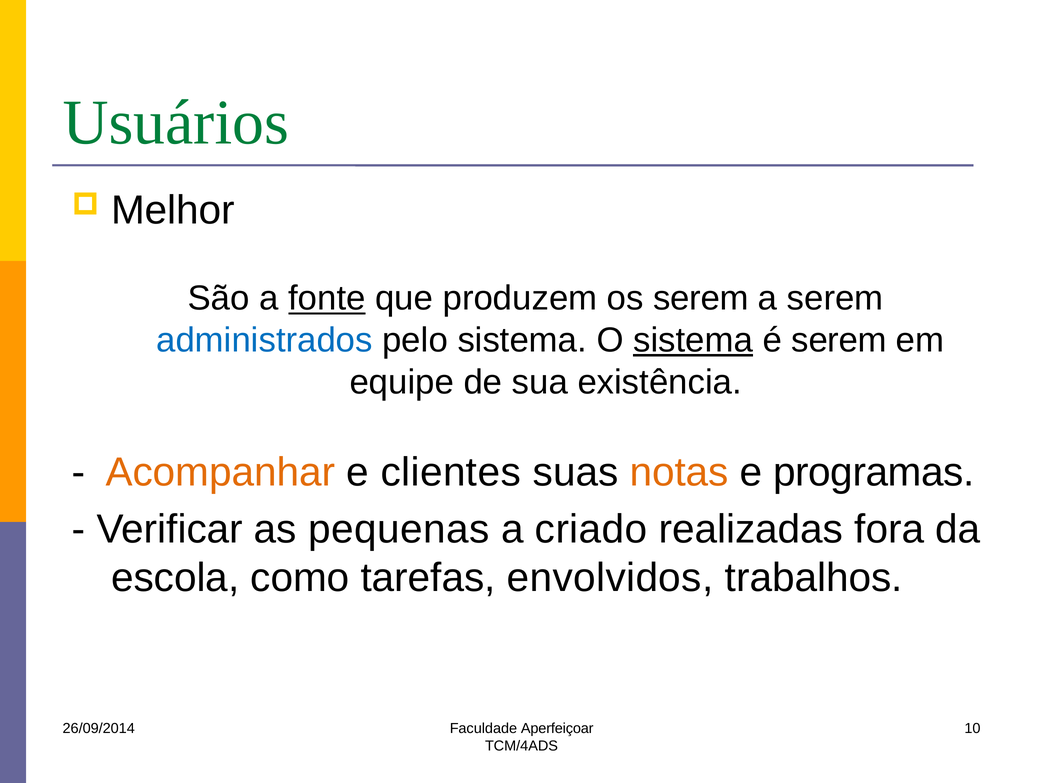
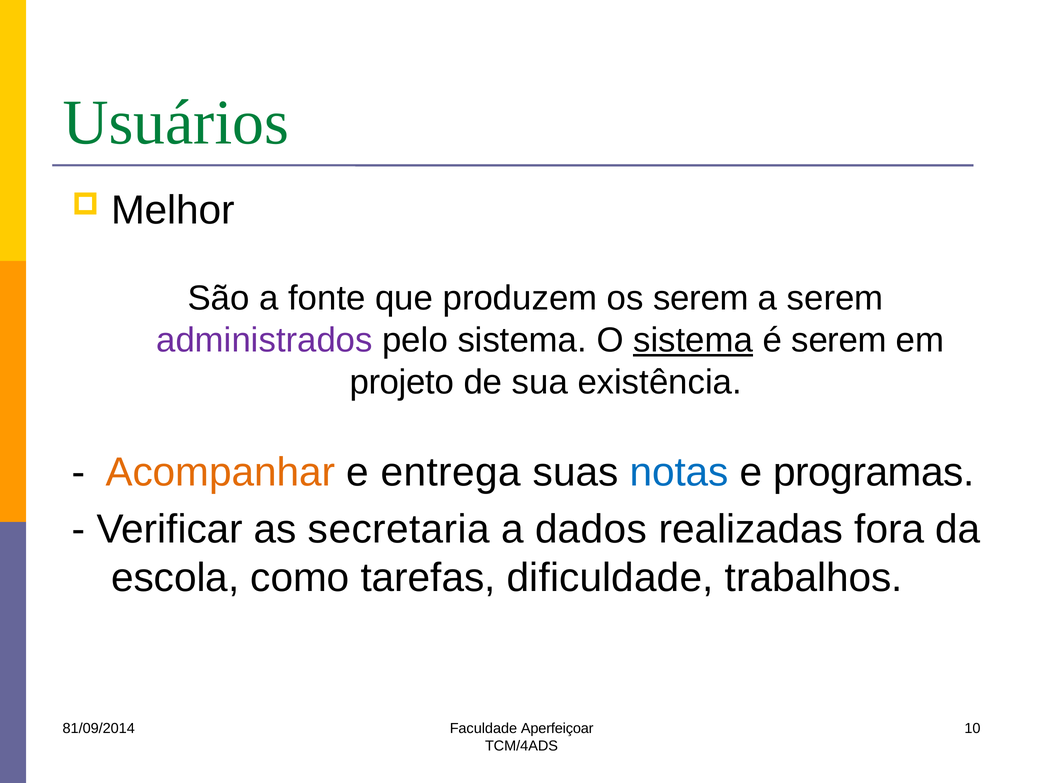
fonte underline: present -> none (327, 298)
administrados colour: blue -> purple (264, 340)
equipe: equipe -> projeto (402, 382)
clientes: clientes -> entrega (451, 472)
notas colour: orange -> blue (679, 472)
pequenas: pequenas -> secretaria (399, 529)
criado: criado -> dados (591, 529)
envolvidos: envolvidos -> dificuldade (610, 577)
26/09/2014: 26/09/2014 -> 81/09/2014 (99, 728)
